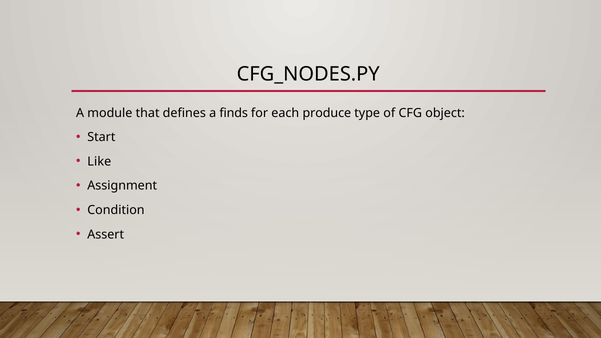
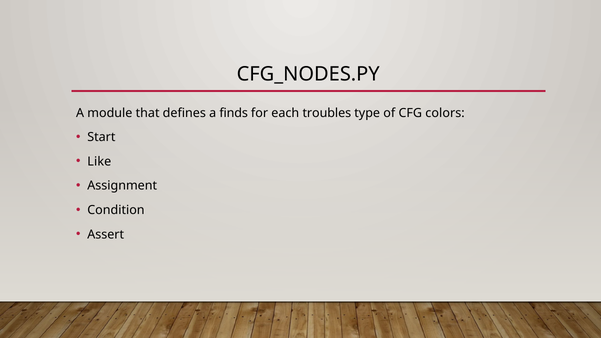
produce: produce -> troubles (327, 113)
object: object -> colors (445, 113)
